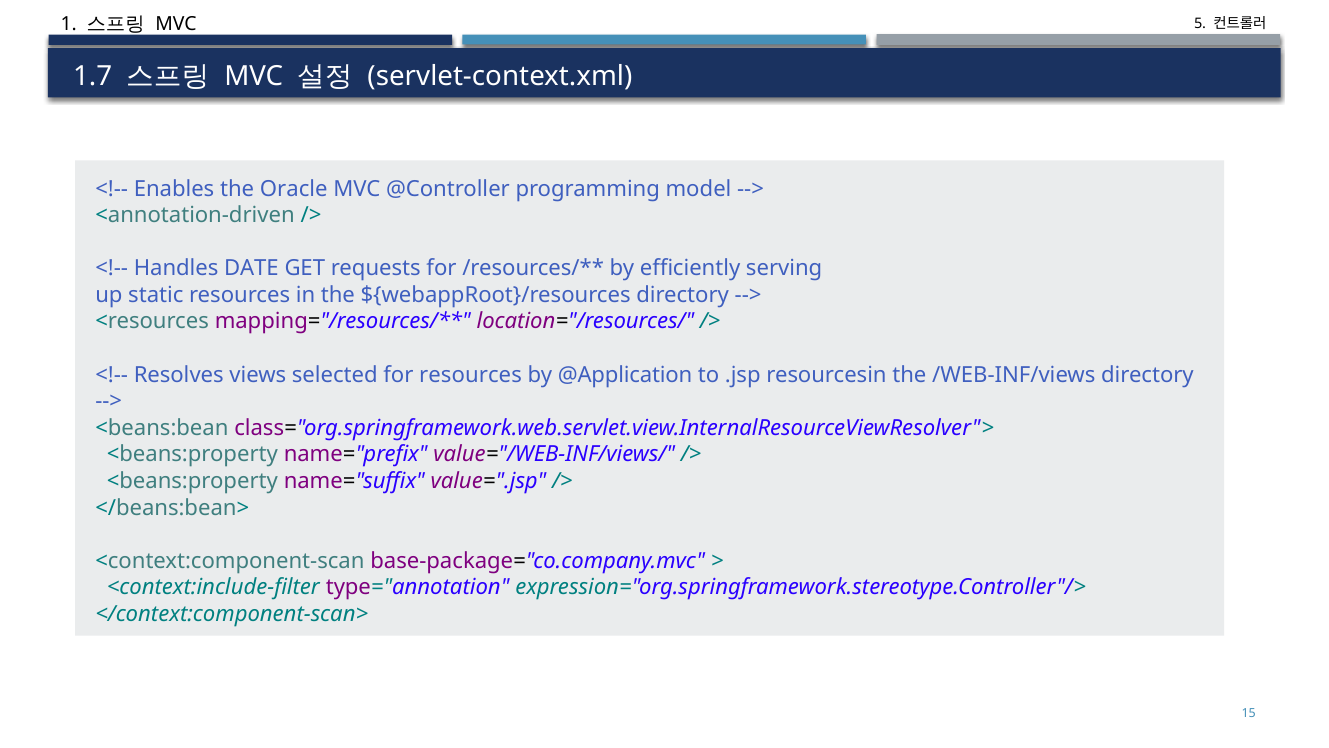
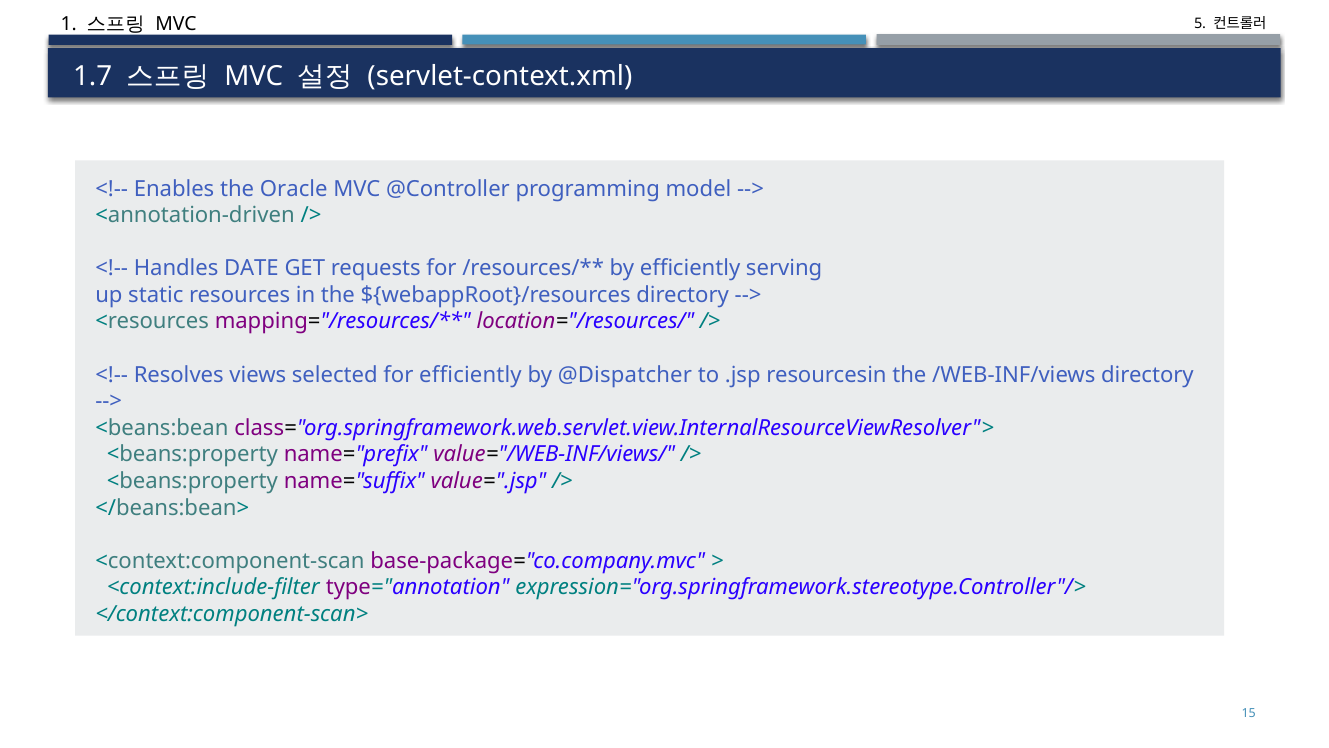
for resources: resources -> efficiently (470, 375)
@Application: @Application -> @Dispatcher (625, 375)
